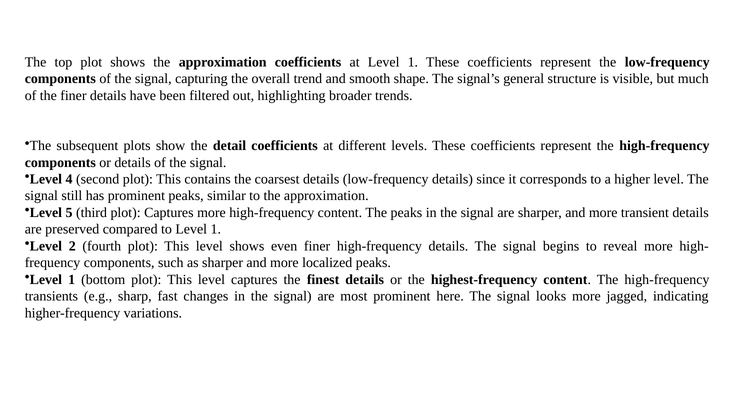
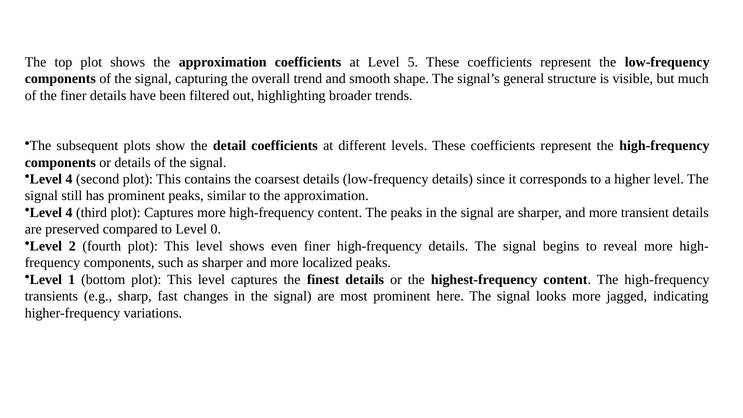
at Level 1: 1 -> 5 (413, 62)
5: 5 -> 4 (69, 213)
to Level 1: 1 -> 0 (216, 229)
